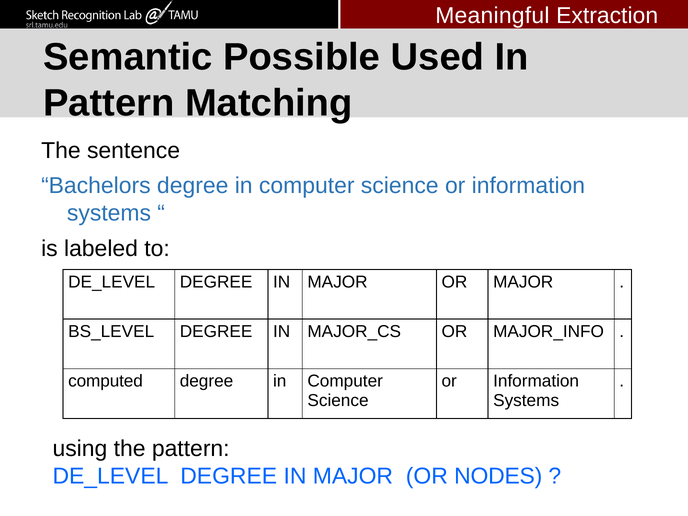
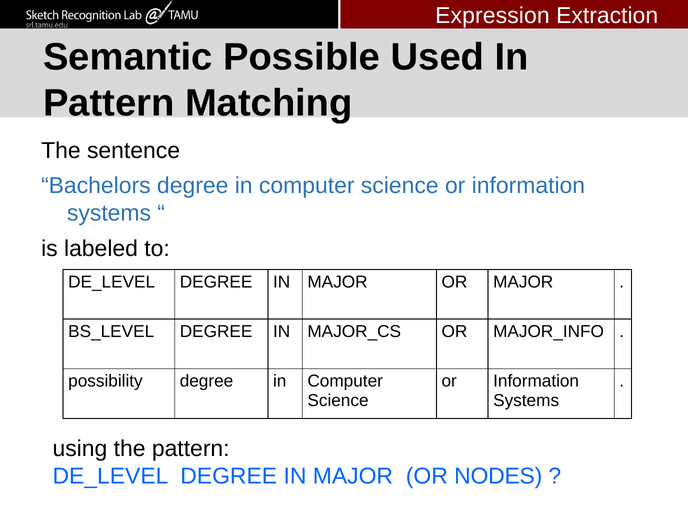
Meaningful: Meaningful -> Expression (492, 16)
computed: computed -> possibility (105, 381)
